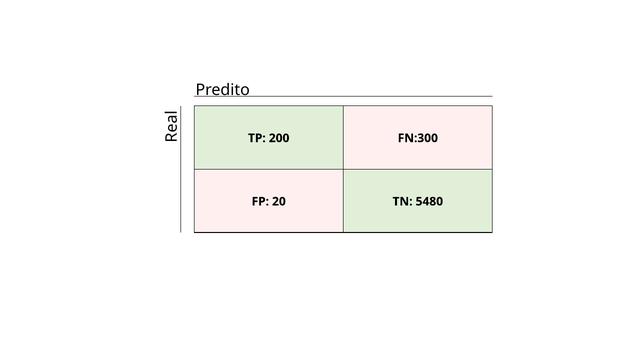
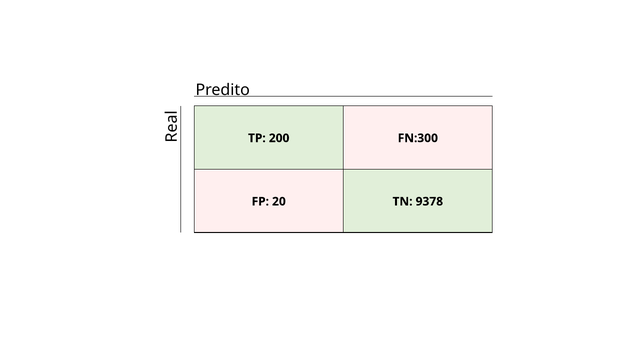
5480: 5480 -> 9378 (429, 202)
